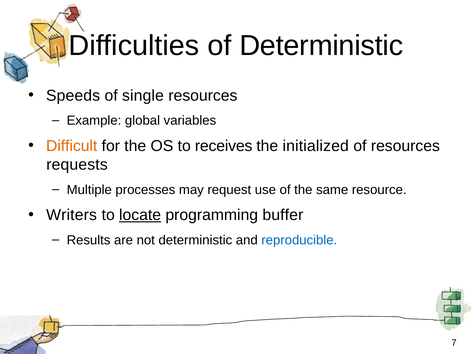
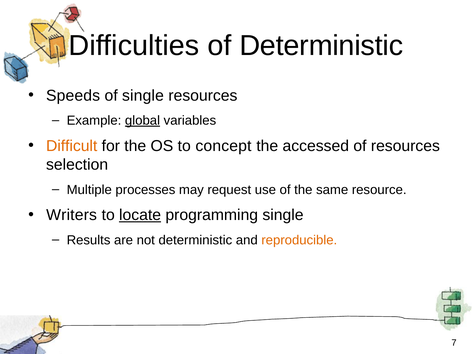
global underline: none -> present (143, 120)
receives: receives -> concept (223, 146)
initialized: initialized -> accessed (316, 146)
requests: requests -> selection (77, 165)
programming buffer: buffer -> single (283, 215)
reproducible colour: blue -> orange (299, 240)
